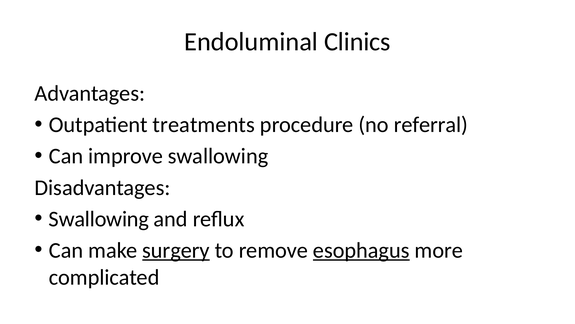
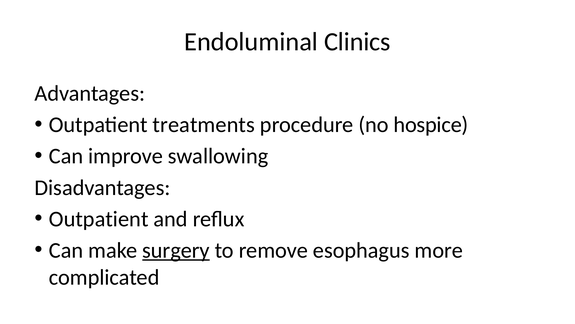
referral: referral -> hospice (431, 125)
Swallowing: Swallowing -> Outpatient (99, 219)
esophagus underline: present -> none (361, 250)
